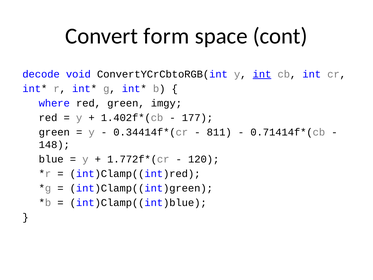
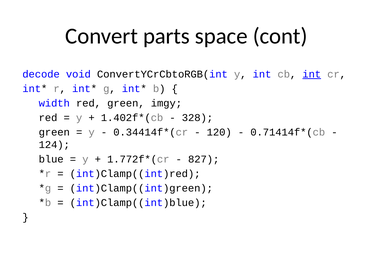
form: form -> parts (166, 36)
int underline: present -> none (262, 74)
int underline: none -> present (312, 74)
where: where -> width (54, 103)
177: 177 -> 328 (197, 118)
811: 811 -> 120 (219, 132)
148: 148 -> 124 (54, 145)
120: 120 -> 827 (204, 159)
